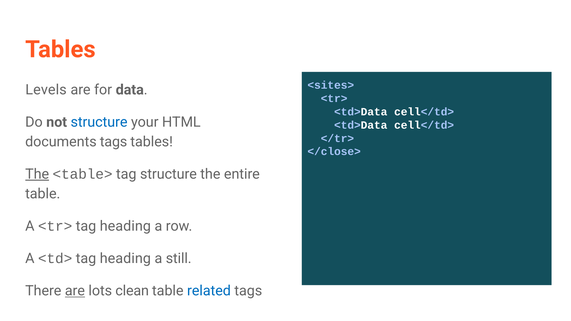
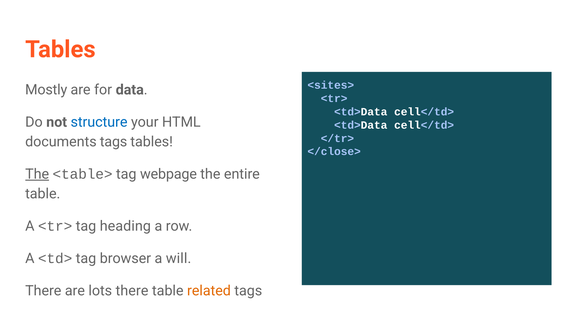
Levels: Levels -> Mostly (46, 90)
tag structure: structure -> webpage (168, 174)
<td> tag heading: heading -> browser (125, 259)
still: still -> will (179, 259)
are underline: present -> none (75, 291)
lots clean: clean -> there (132, 291)
related colour: blue -> orange (209, 291)
